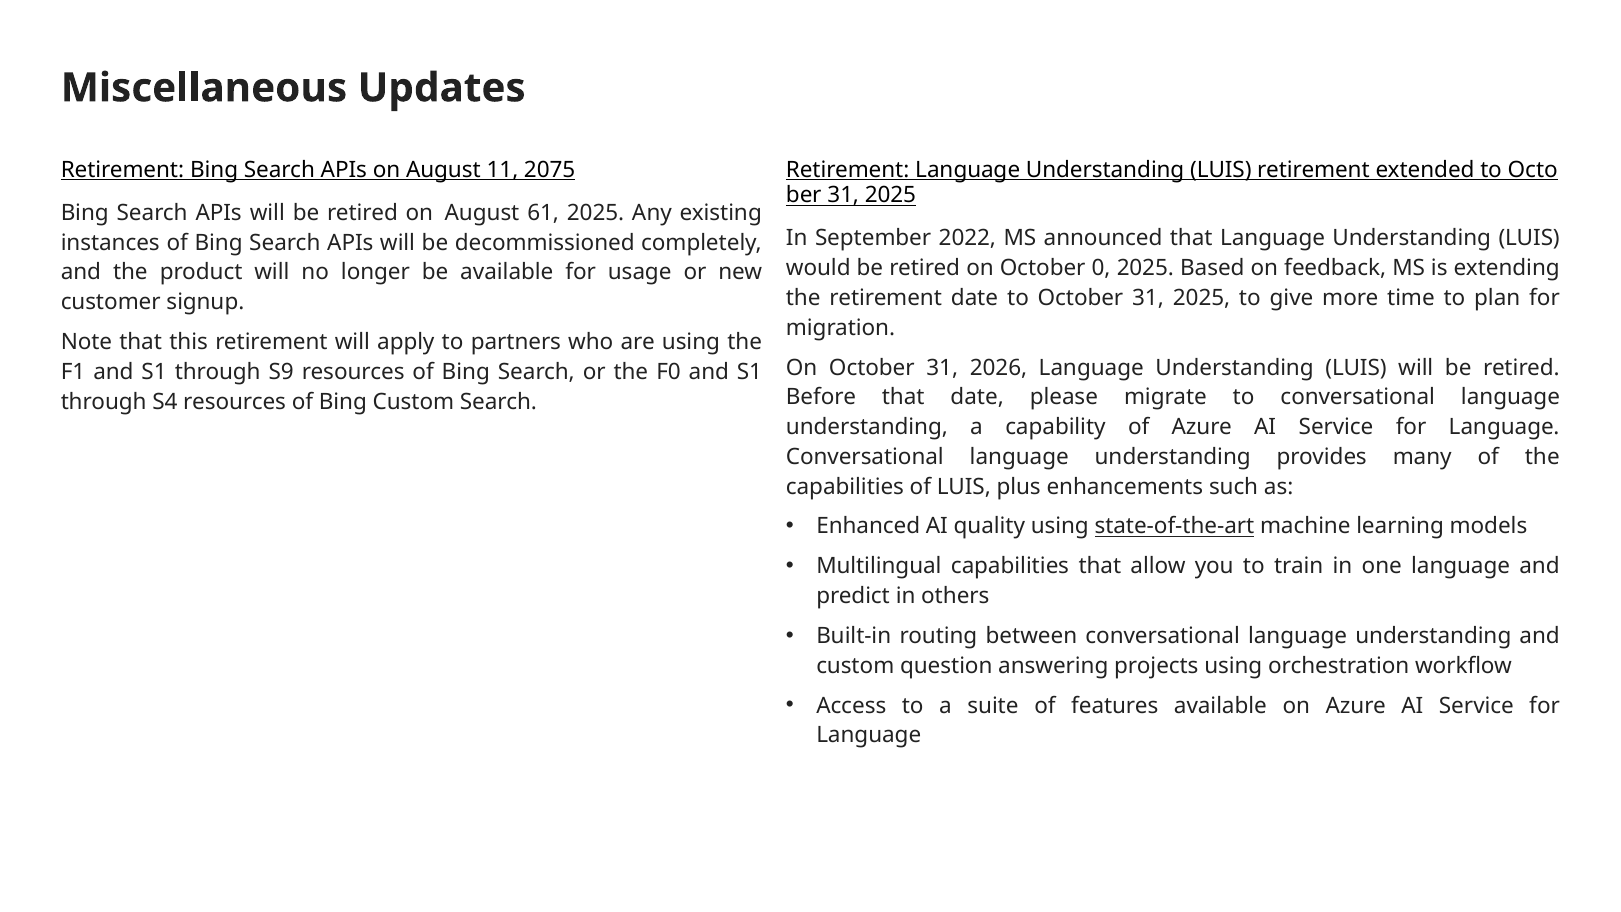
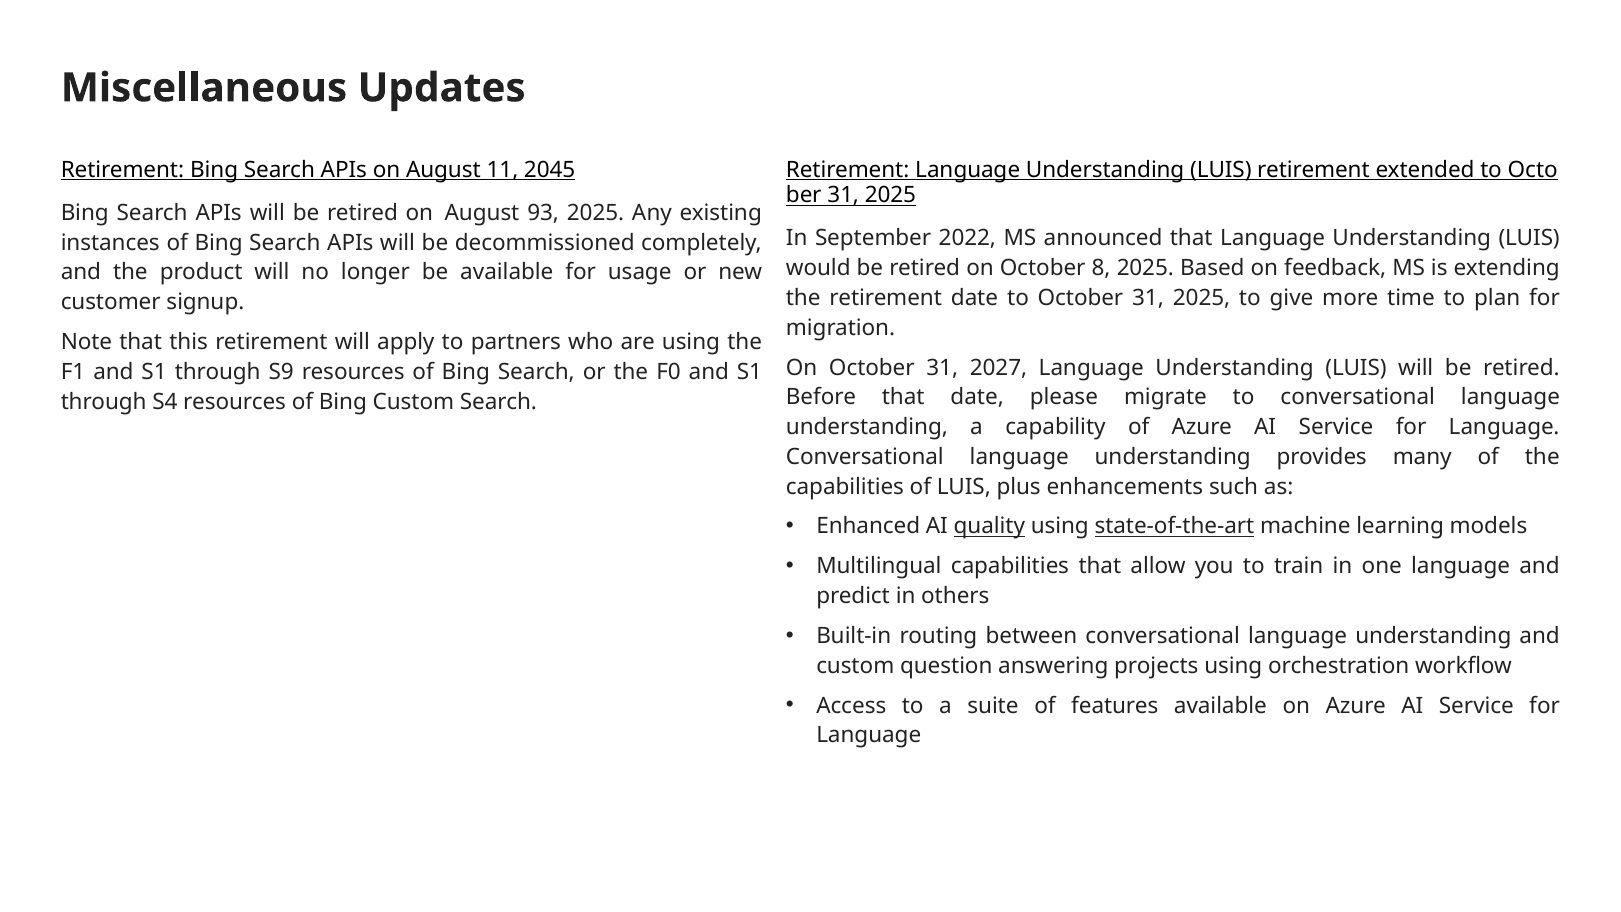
2075: 2075 -> 2045 (550, 170)
61: 61 -> 93 (543, 213)
0: 0 -> 8 (1101, 268)
2026: 2026 -> 2027 (998, 368)
quality underline: none -> present (989, 526)
